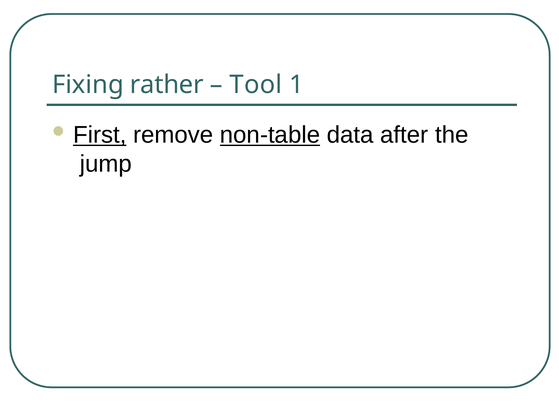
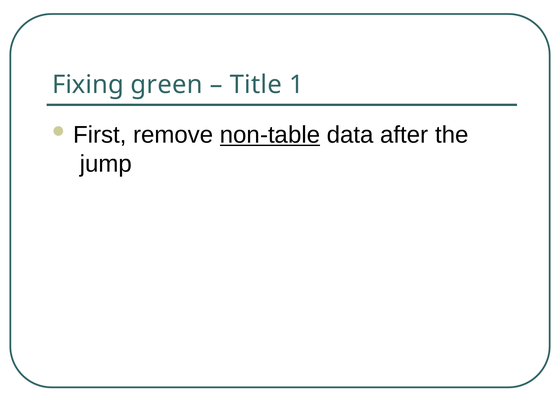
rather: rather -> green (167, 84)
Tool: Tool -> Title (256, 84)
First underline: present -> none (100, 135)
